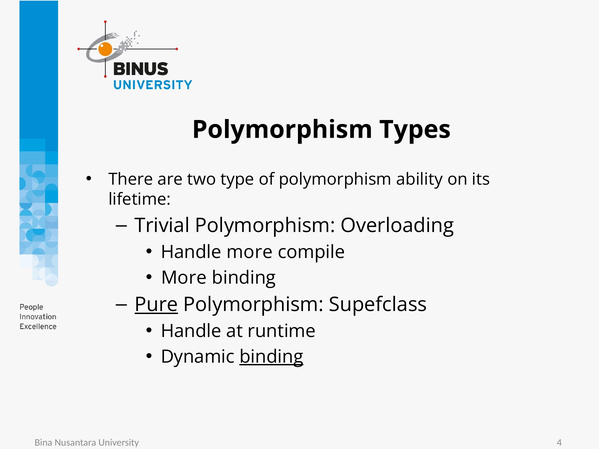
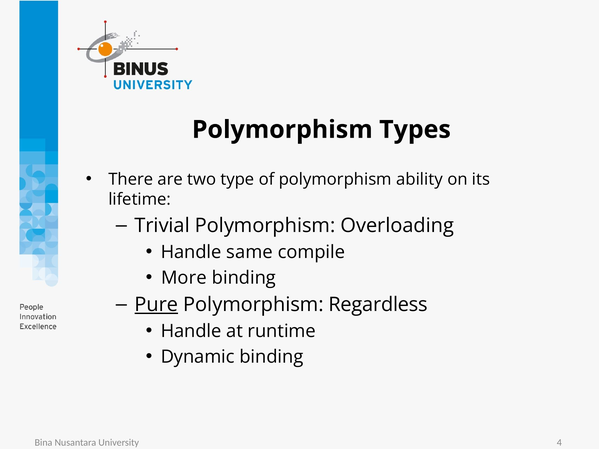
Handle more: more -> same (250, 252)
Supefclass: Supefclass -> Regardless (378, 305)
binding underline: present -> none (271, 357)
